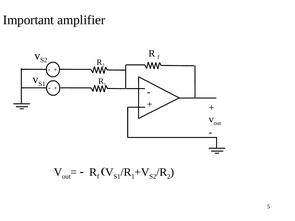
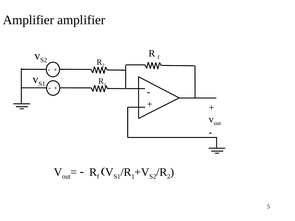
Important: Important -> Amplifier (28, 20)
